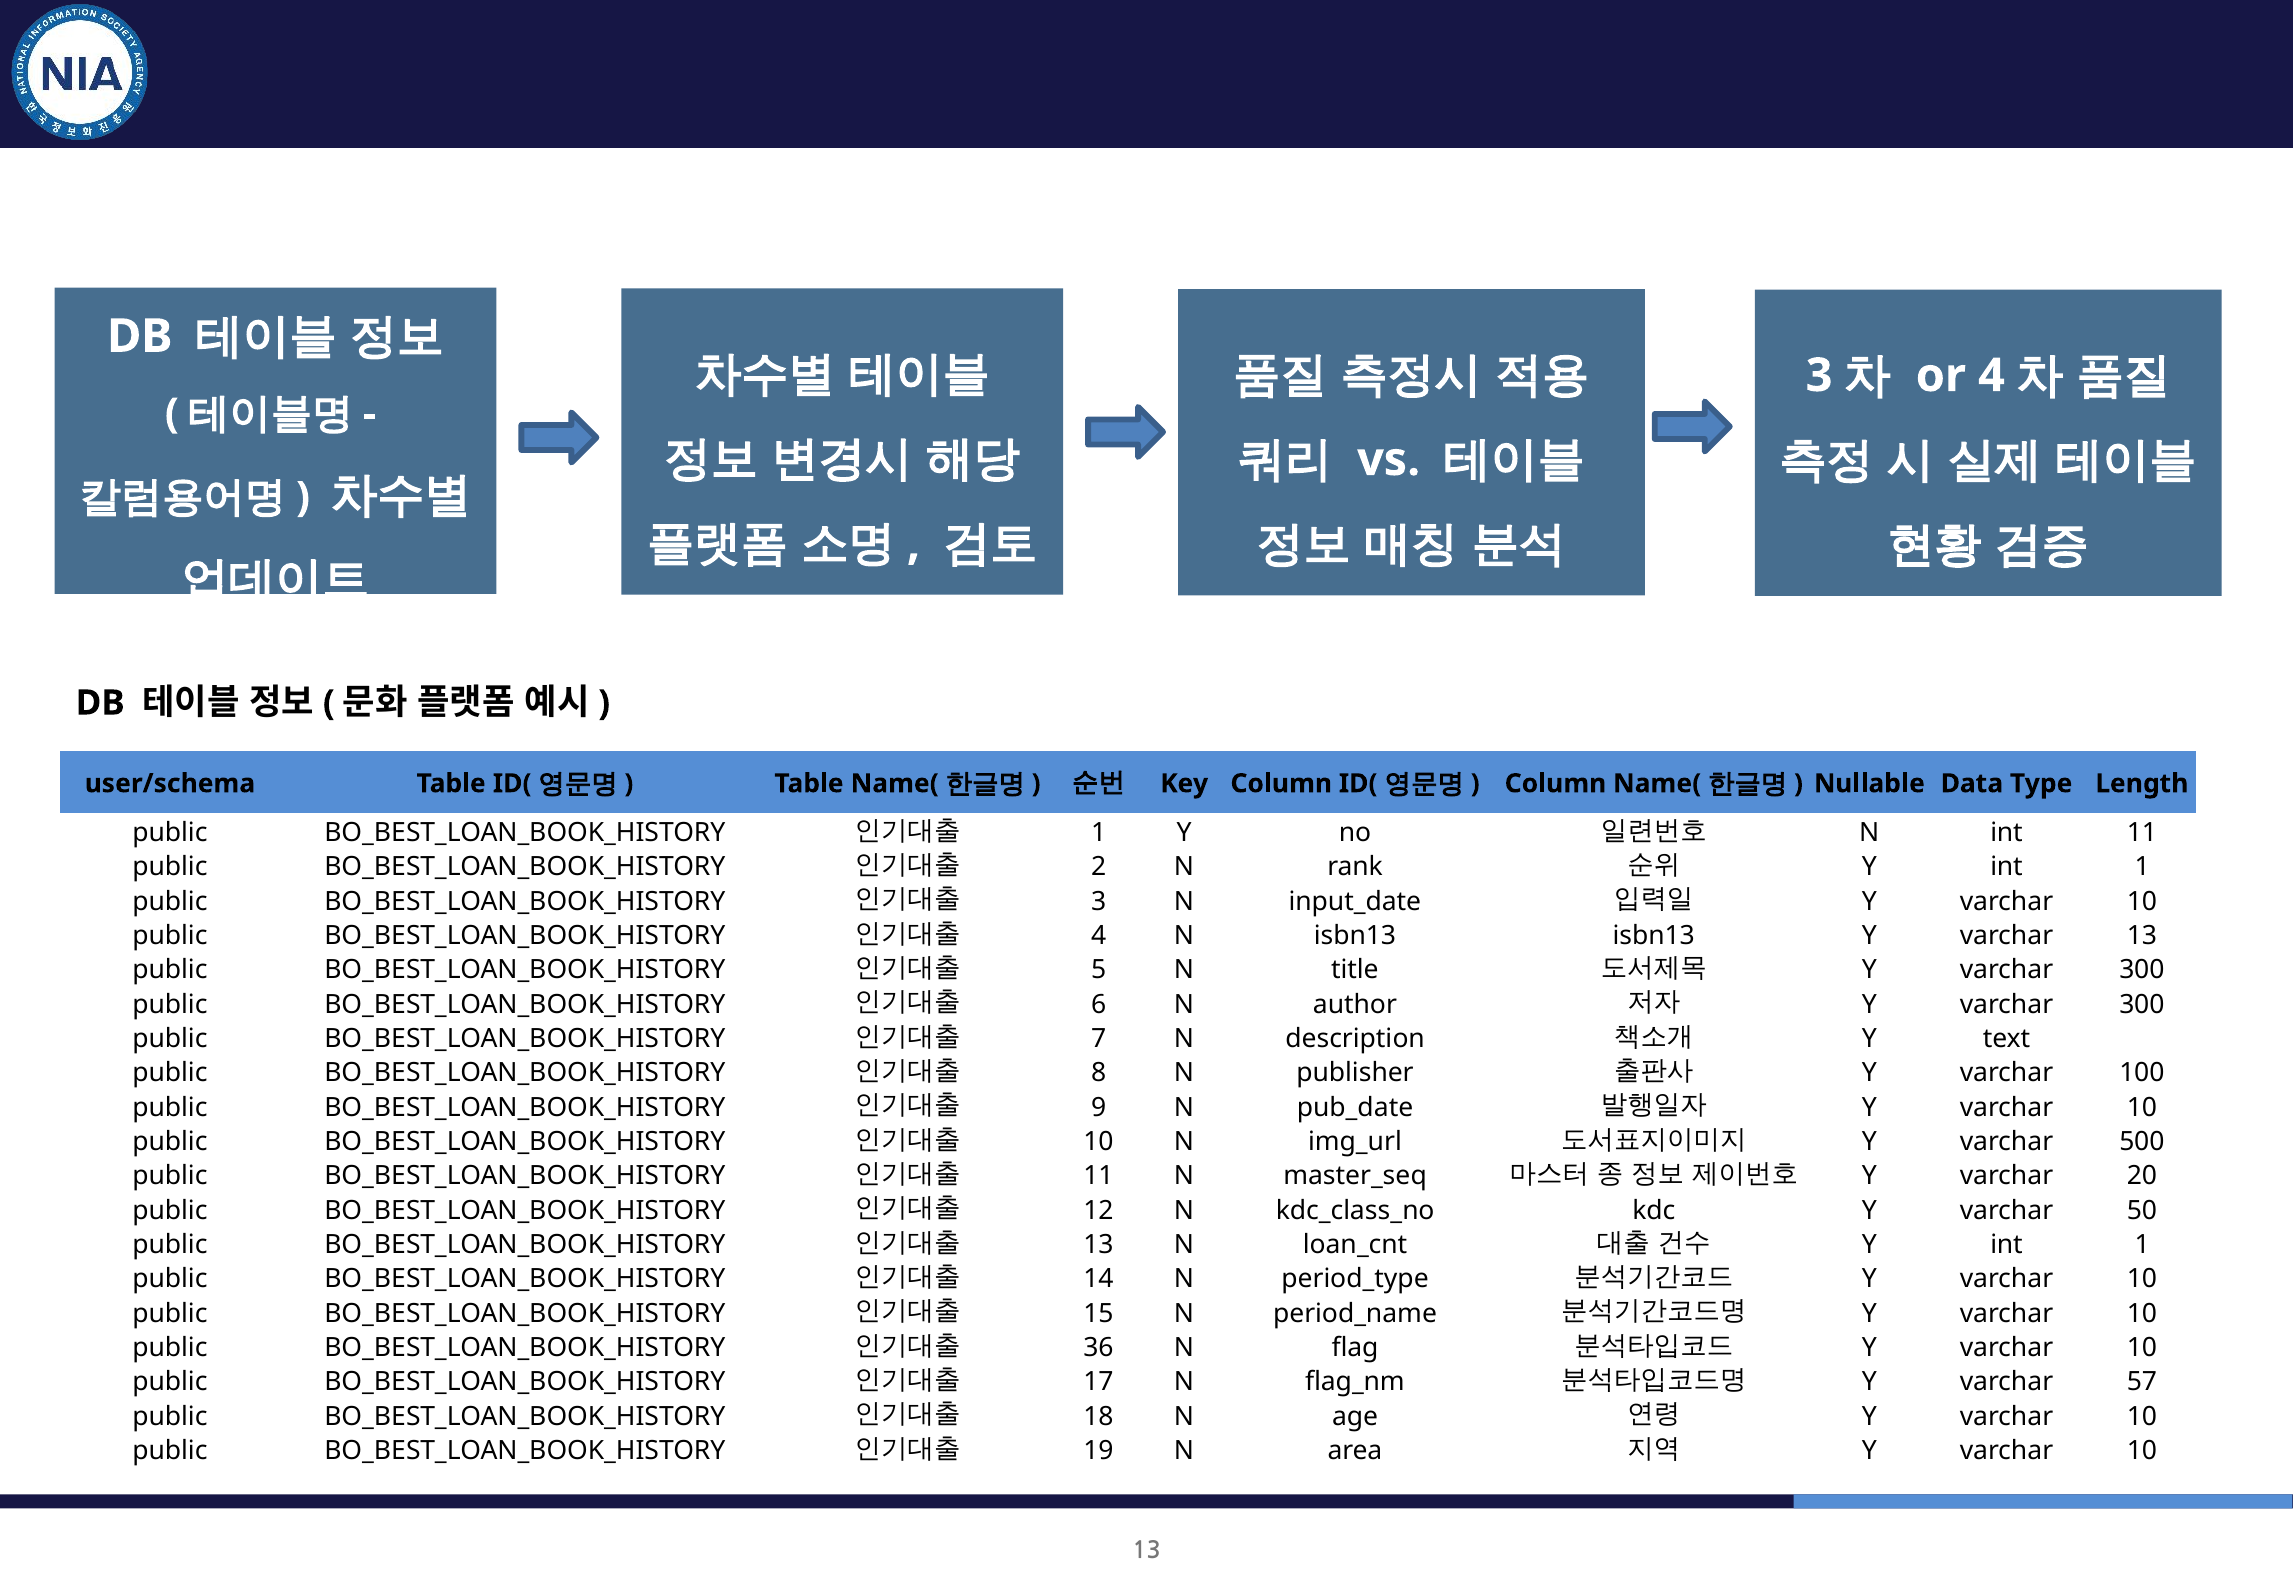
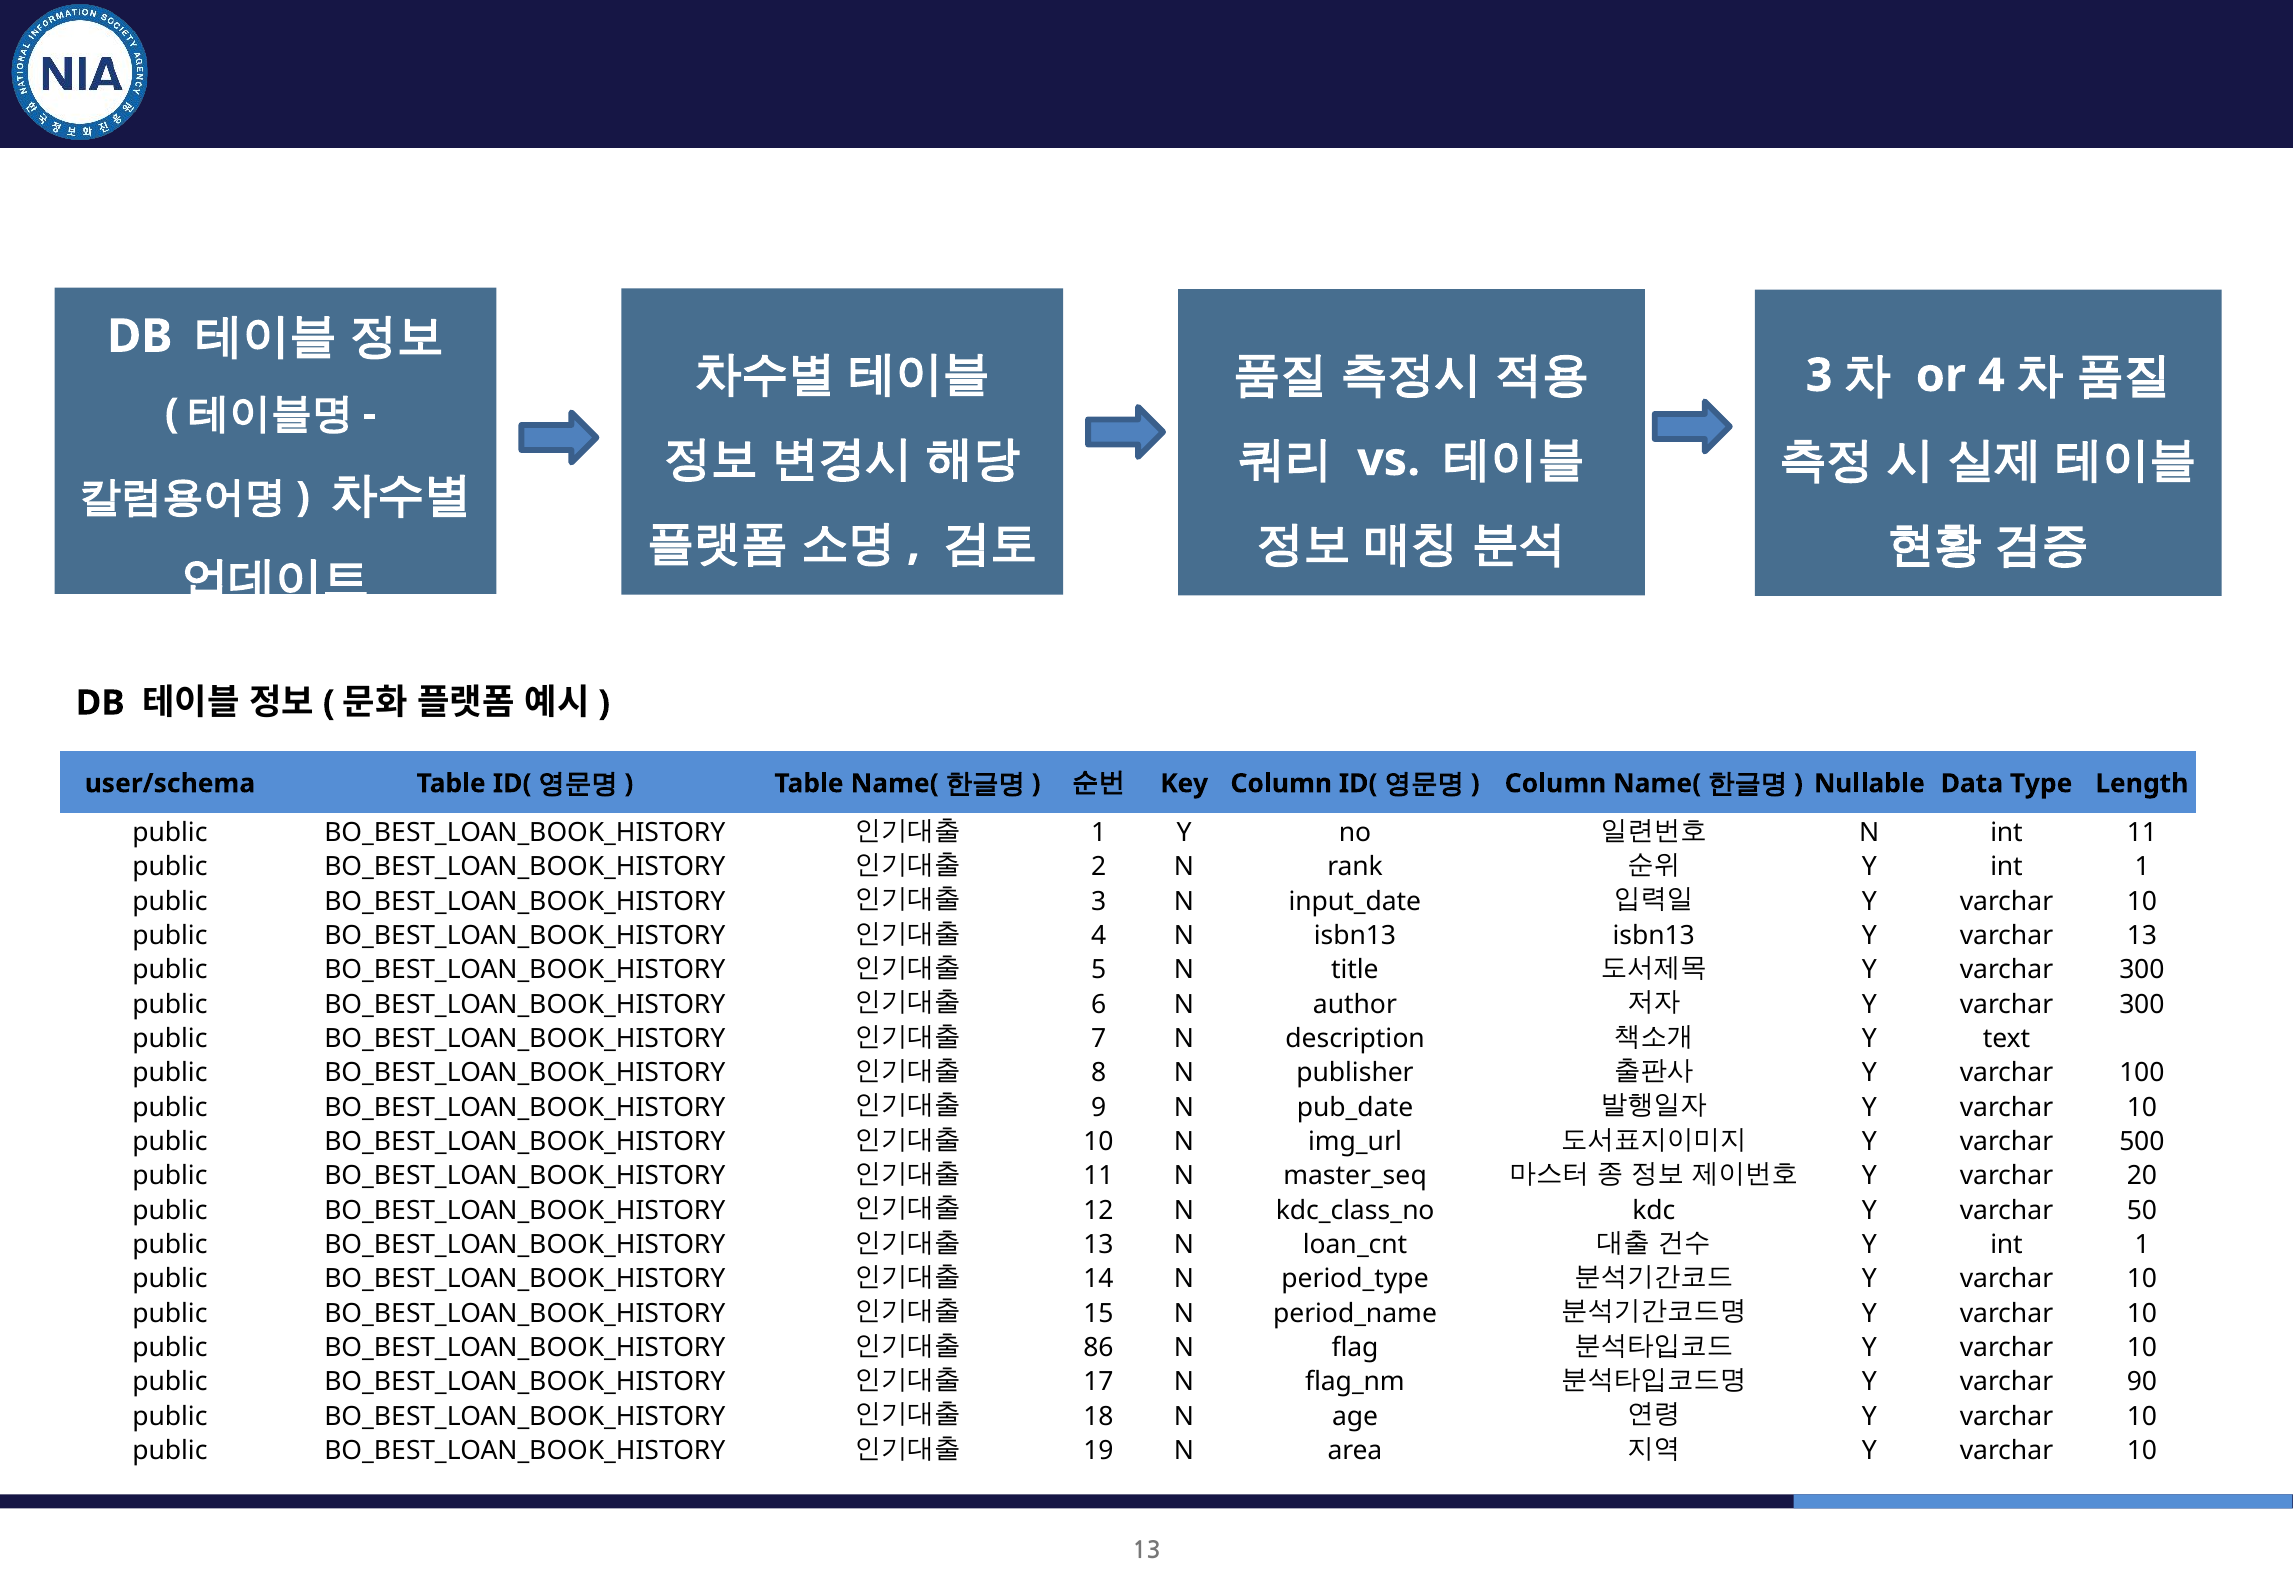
36: 36 -> 86 (1099, 1347)
57: 57 -> 90 (2142, 1382)
